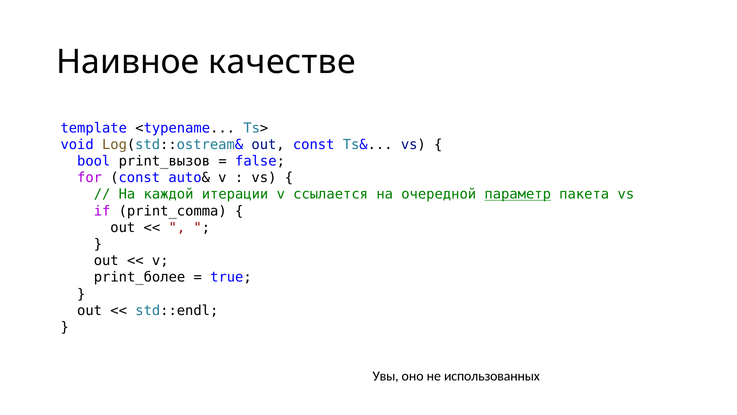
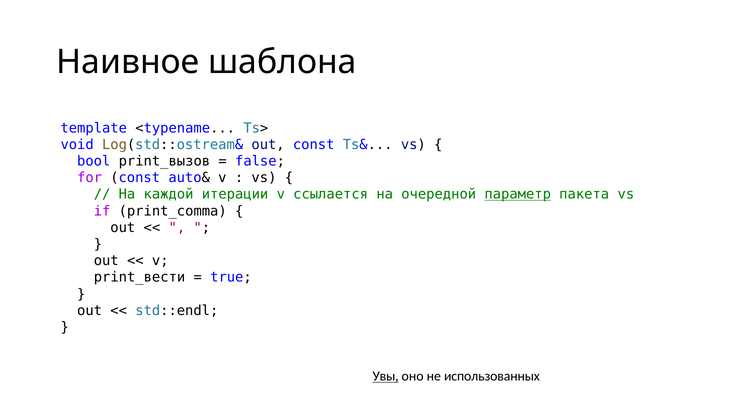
качестве: качестве -> шаблона (282, 62)
print_более: print_более -> print_вести (140, 277)
Увы underline: none -> present (386, 376)
